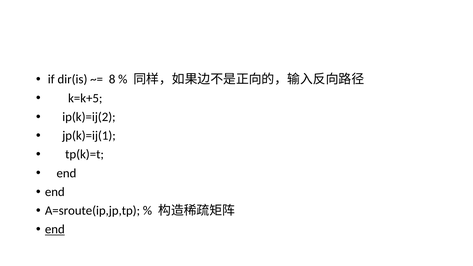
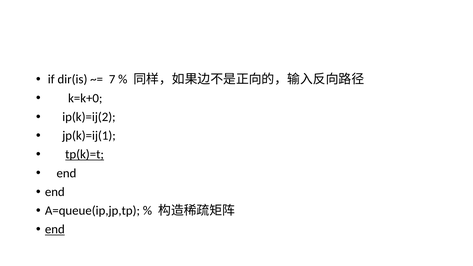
8: 8 -> 7 (112, 79)
k=k+5: k=k+5 -> k=k+0 (85, 98)
tp(k)=t underline: none -> present (85, 154)
A=sroute(ip,jp,tp: A=sroute(ip,jp,tp -> A=queue(ip,jp,tp (92, 211)
